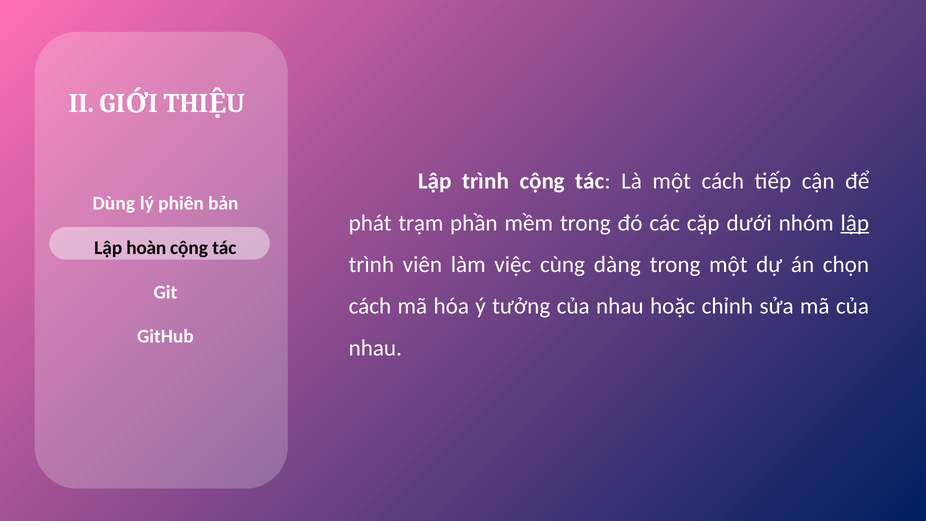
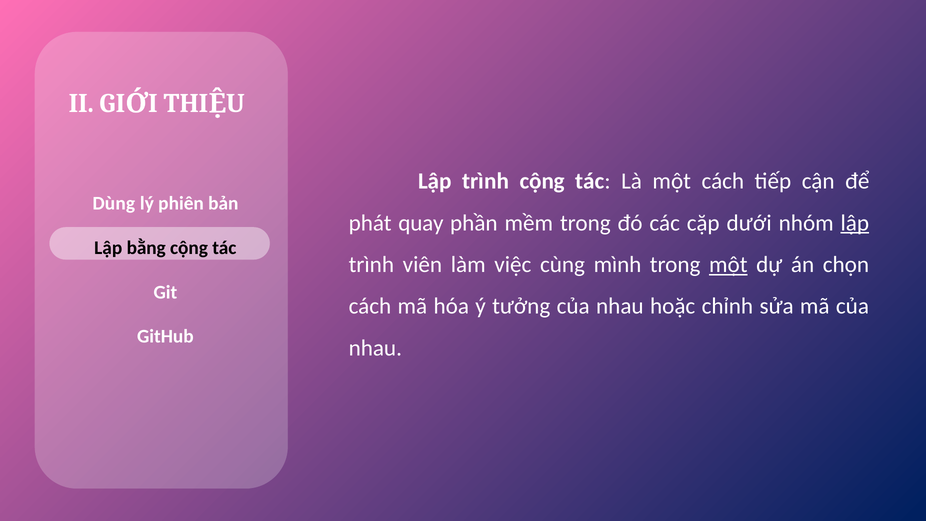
trạm: trạm -> quay (421, 223)
hoàn: hoàn -> bằng (146, 248)
dàng: dàng -> mình (617, 265)
một underline: none -> present (728, 265)
